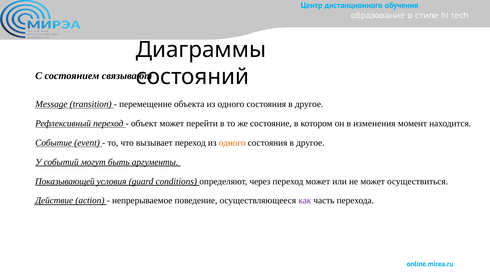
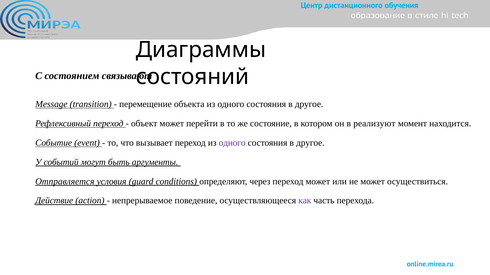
изменения: изменения -> реализуют (374, 124)
одного colour: orange -> purple (232, 143)
Показывающей: Показывающей -> Отправляется (65, 182)
